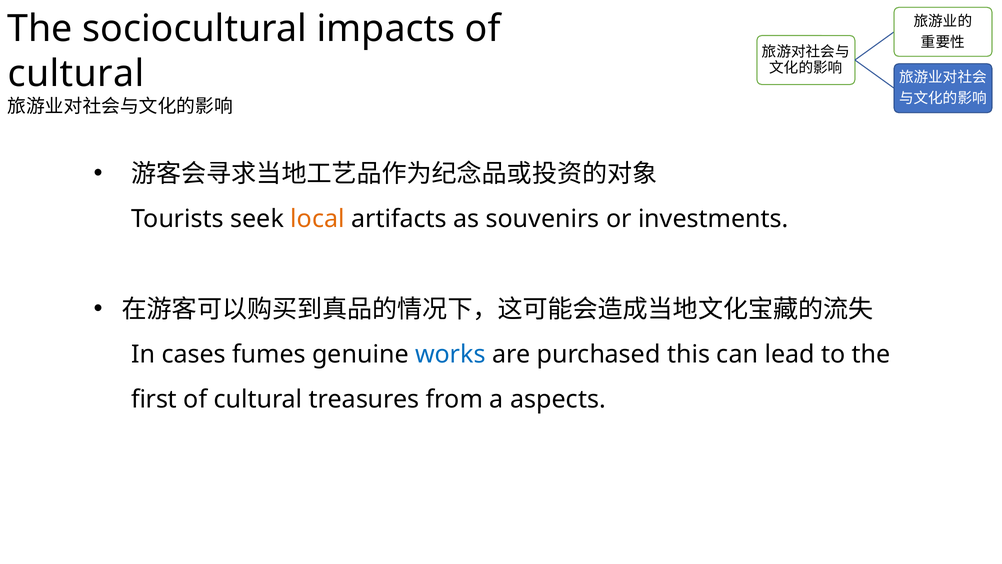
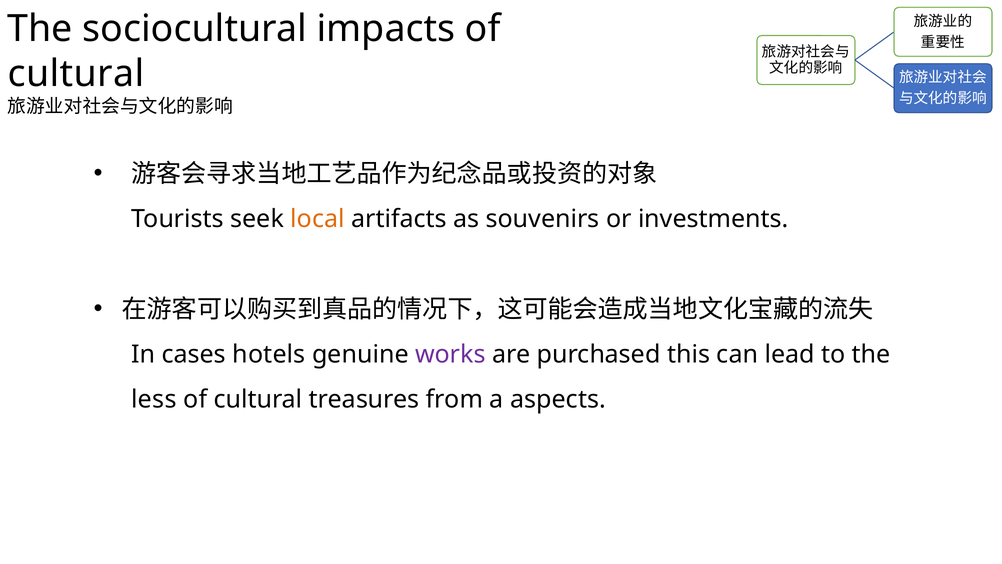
fumes: fumes -> hotels (269, 354)
works colour: blue -> purple (450, 354)
first: first -> less (154, 399)
